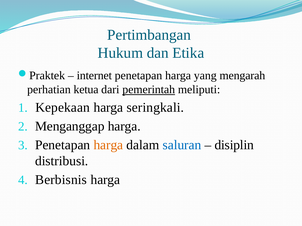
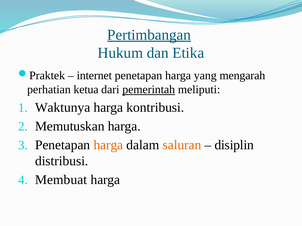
Pertimbangan underline: none -> present (149, 35)
Kepekaan: Kepekaan -> Waktunya (63, 108)
seringkali: seringkali -> kontribusi (155, 108)
Menganggap: Menganggap -> Memutuskan (70, 126)
saluran colour: blue -> orange (182, 145)
Berbisnis: Berbisnis -> Membuat (61, 180)
